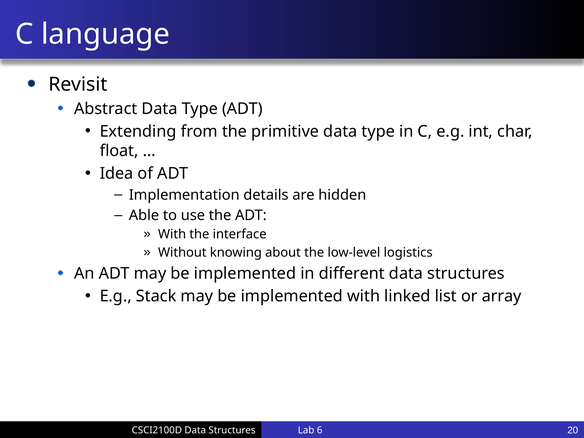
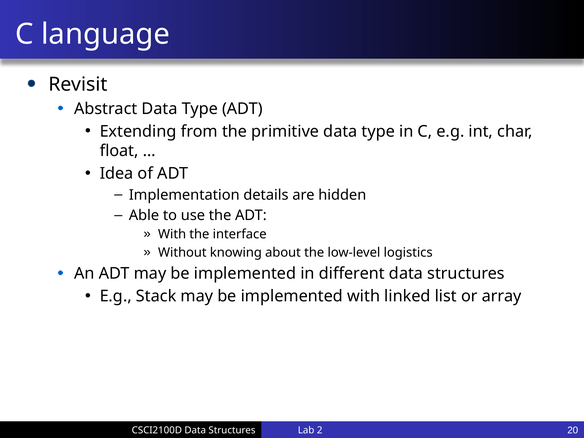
6: 6 -> 2 (320, 430)
